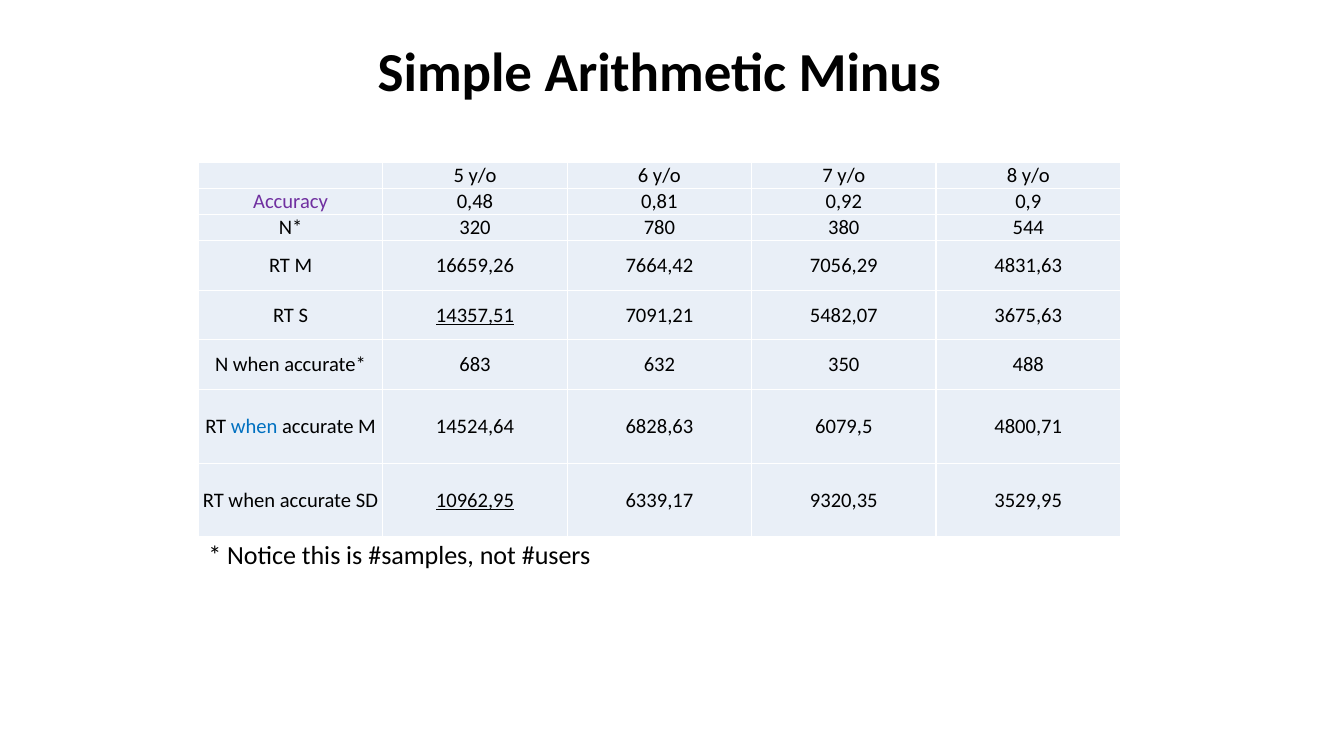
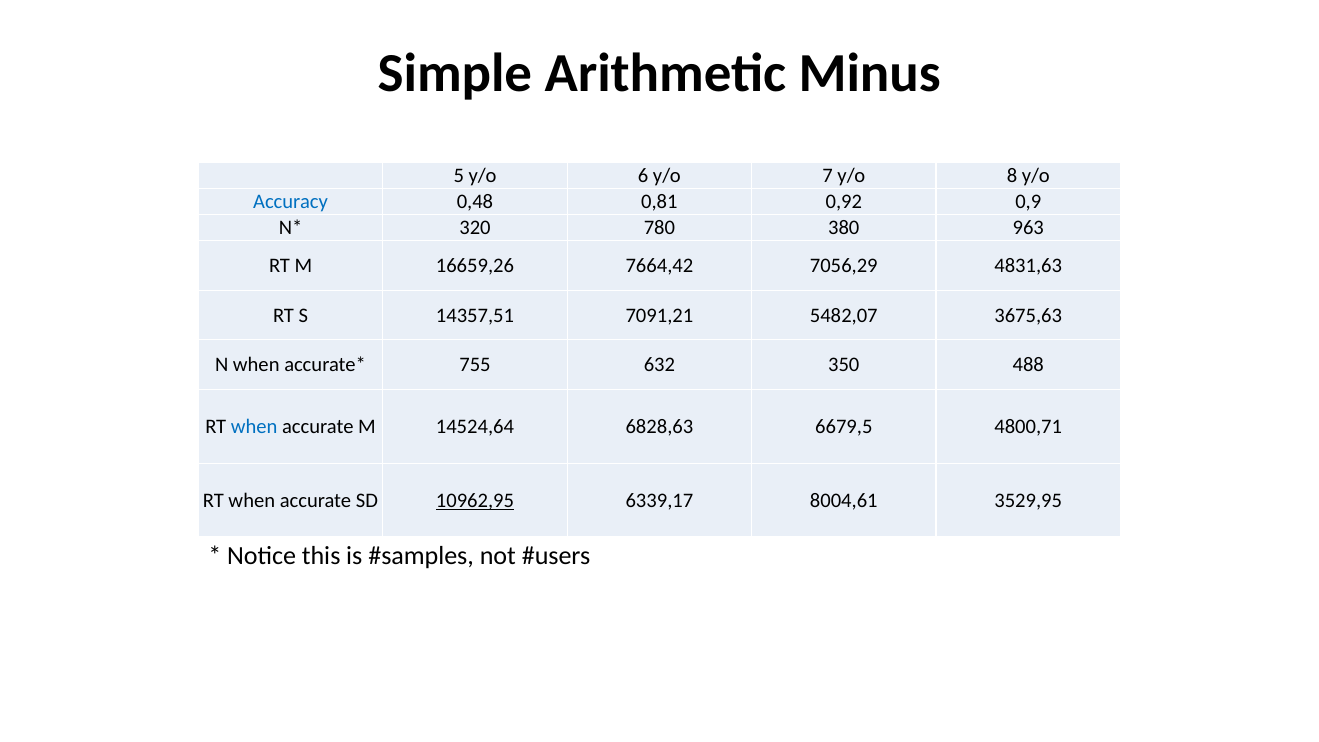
Accuracy colour: purple -> blue (291, 202)
544: 544 -> 963 (1028, 228)
14357,51 underline: present -> none (475, 316)
683: 683 -> 755 (475, 365)
6079,5: 6079,5 -> 6679,5 (844, 427)
9320,35: 9320,35 -> 8004,61 (844, 501)
